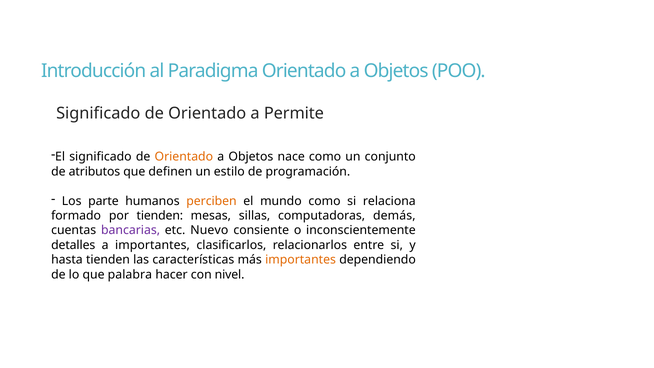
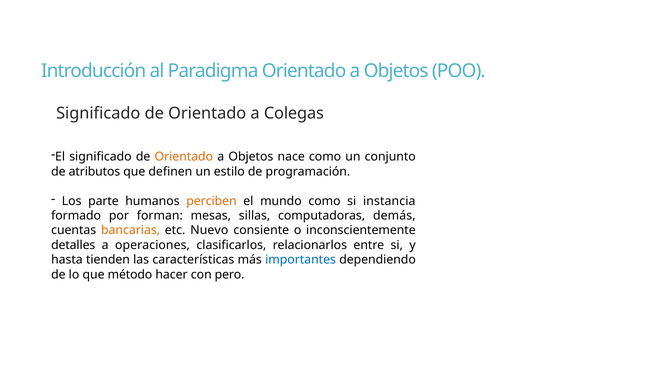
Permite: Permite -> Colegas (294, 113)
relaciona: relaciona -> instancia (389, 201)
por tienden: tienden -> forman (160, 216)
bancarias colour: purple -> orange (131, 230)
a importantes: importantes -> operaciones (152, 245)
importantes colour: orange -> blue (301, 260)
palabra: palabra -> método (130, 274)
nivel: nivel -> pero (230, 274)
